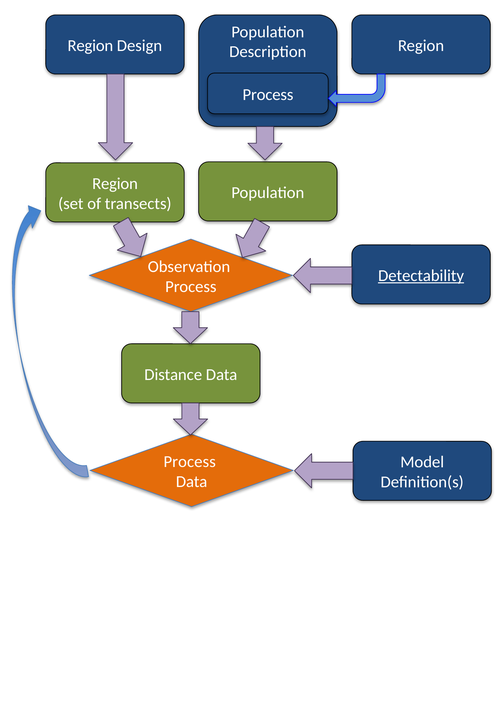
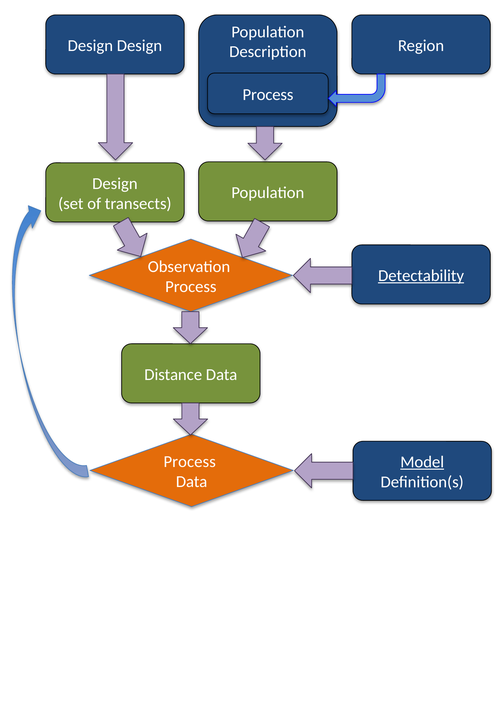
Region: Region -> Design (90, 46)
Region: Region -> Design (115, 184)
Model underline: none -> present (422, 462)
